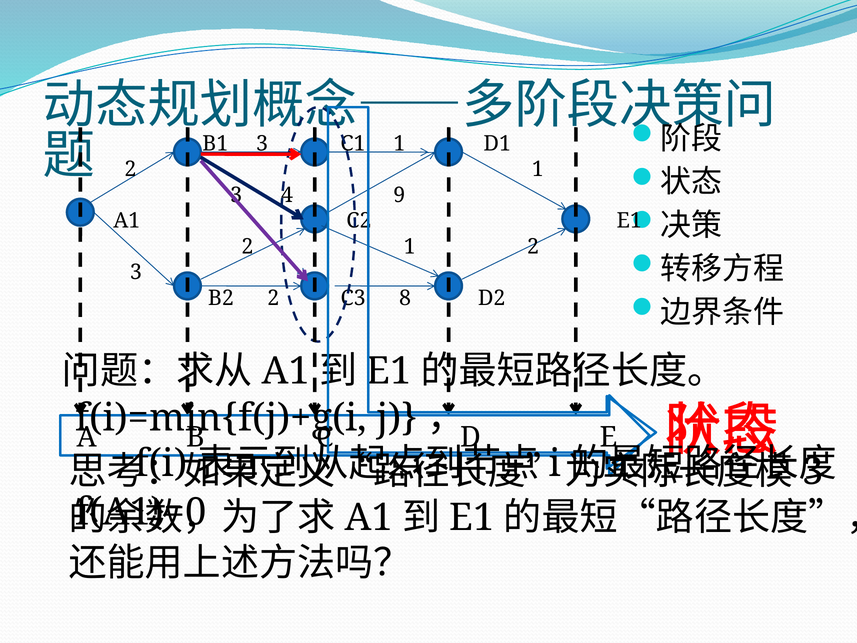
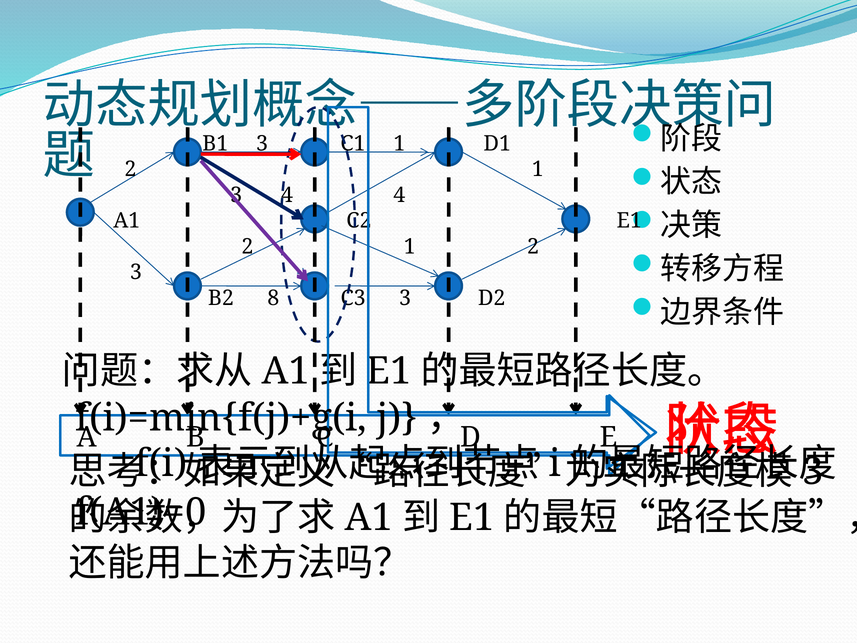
9: 9 -> 4 (399, 195)
B2 2: 2 -> 8 (273, 298)
C3 8: 8 -> 3 (405, 298)
